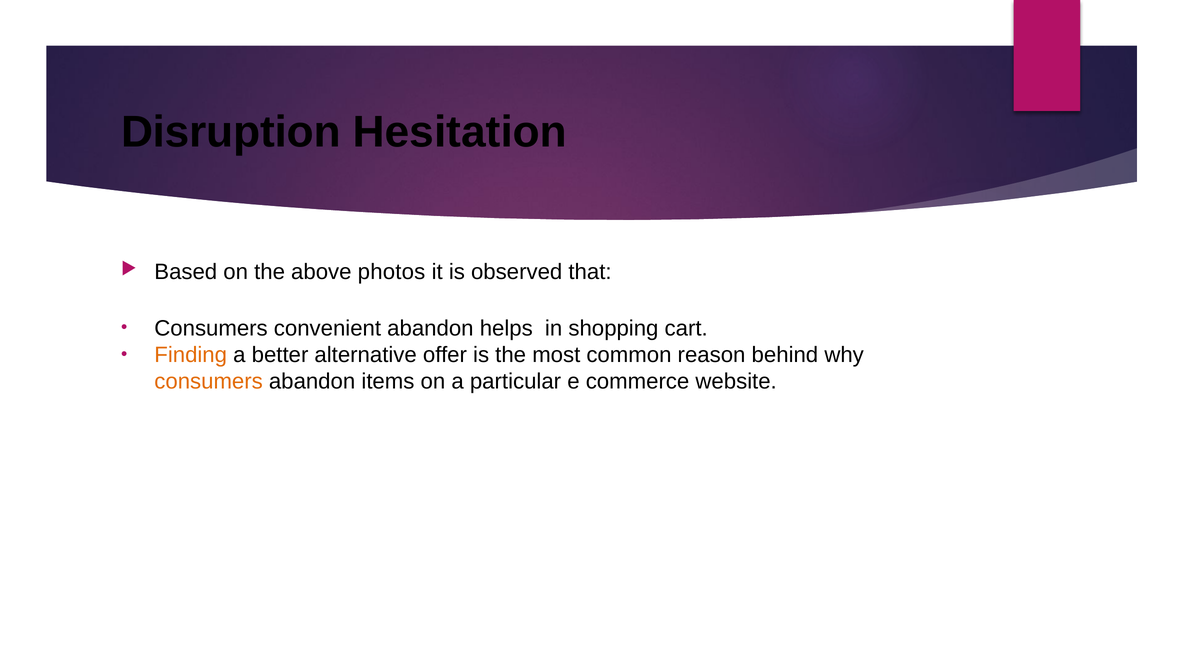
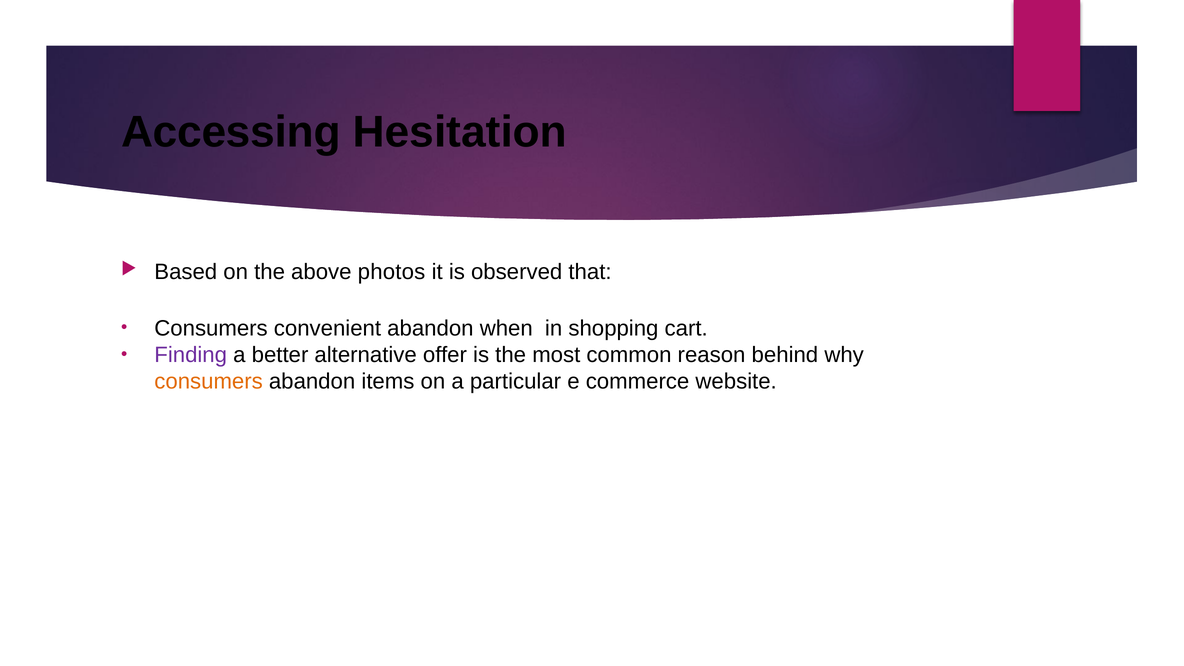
Disruption: Disruption -> Accessing (231, 132)
helps: helps -> when (506, 328)
Finding colour: orange -> purple (191, 355)
